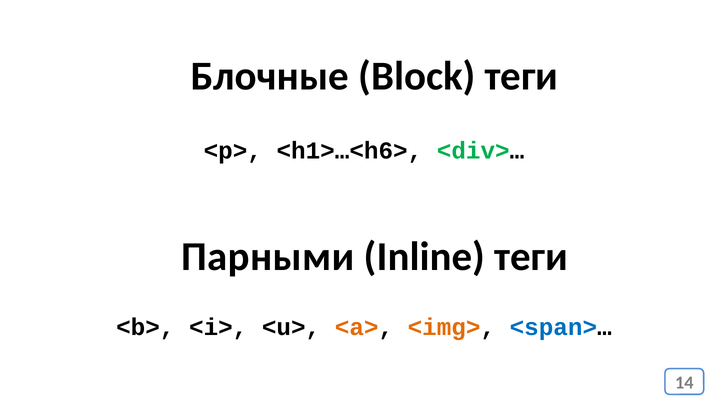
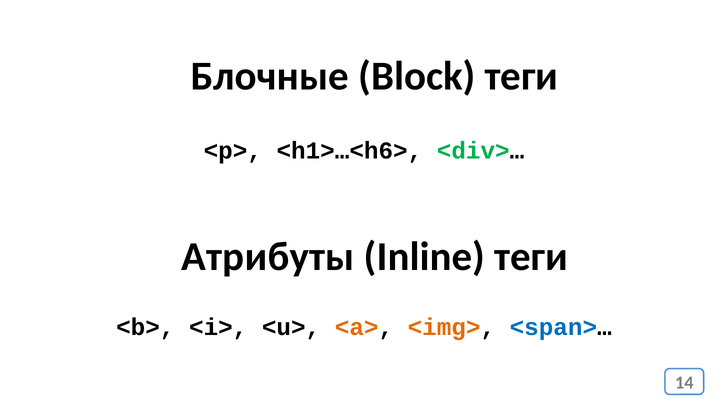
Парными: Парными -> Атрибуты (268, 256)
